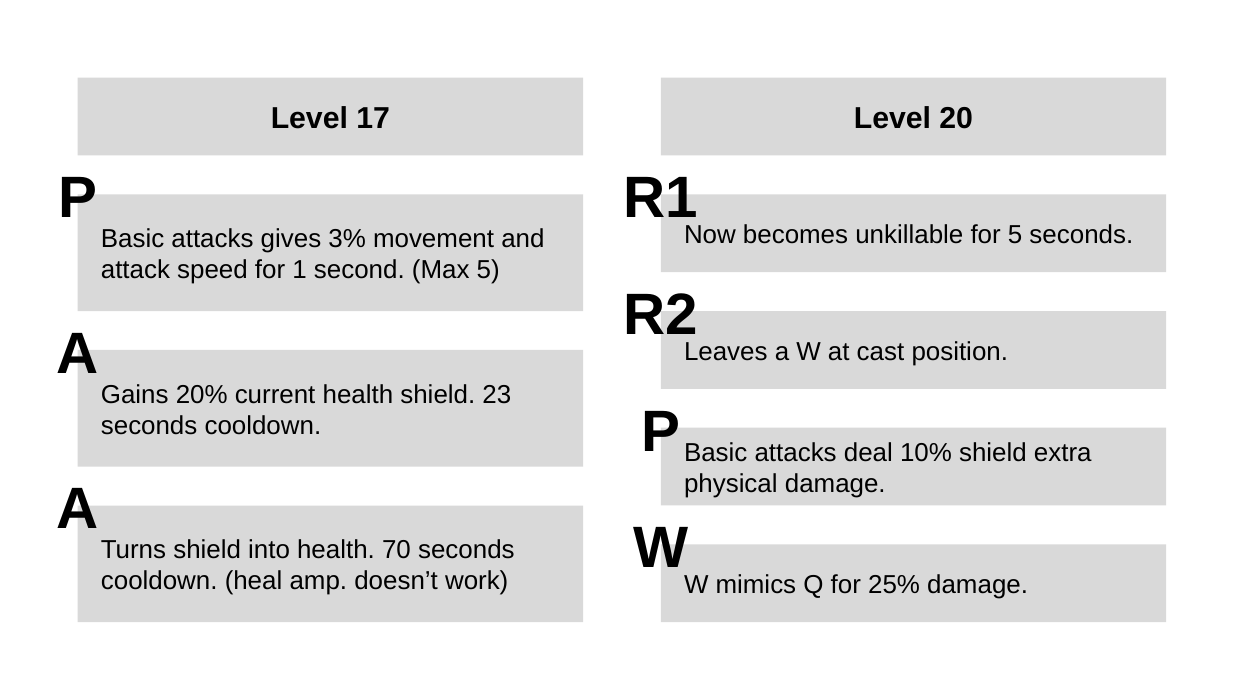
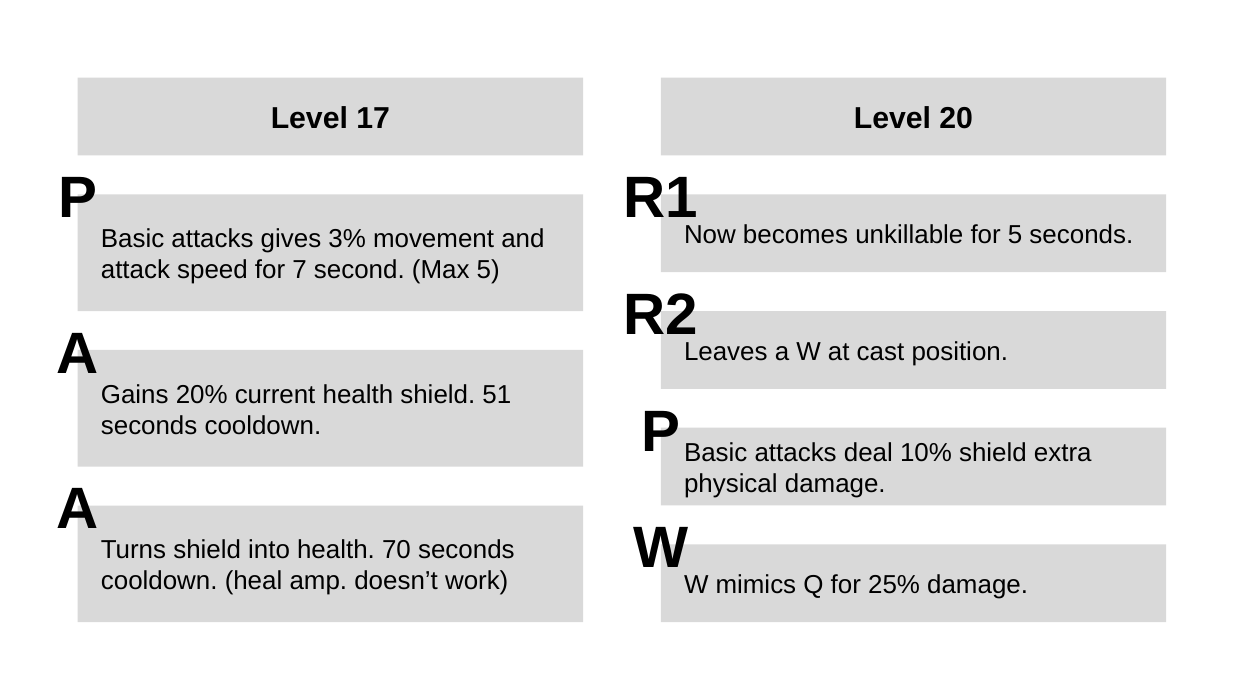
1: 1 -> 7 (300, 270)
23: 23 -> 51 (497, 394)
